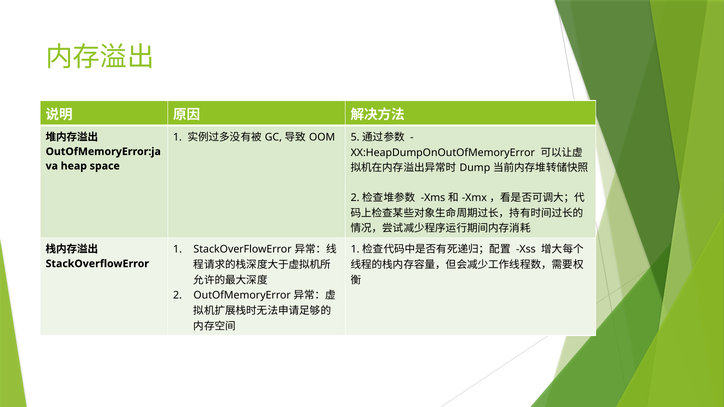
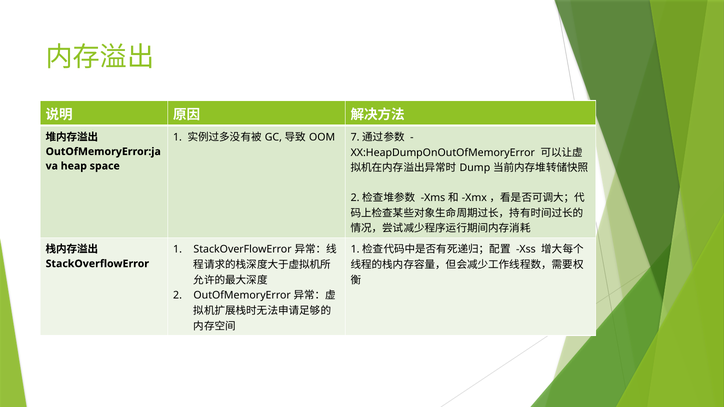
5: 5 -> 7 (355, 137)
